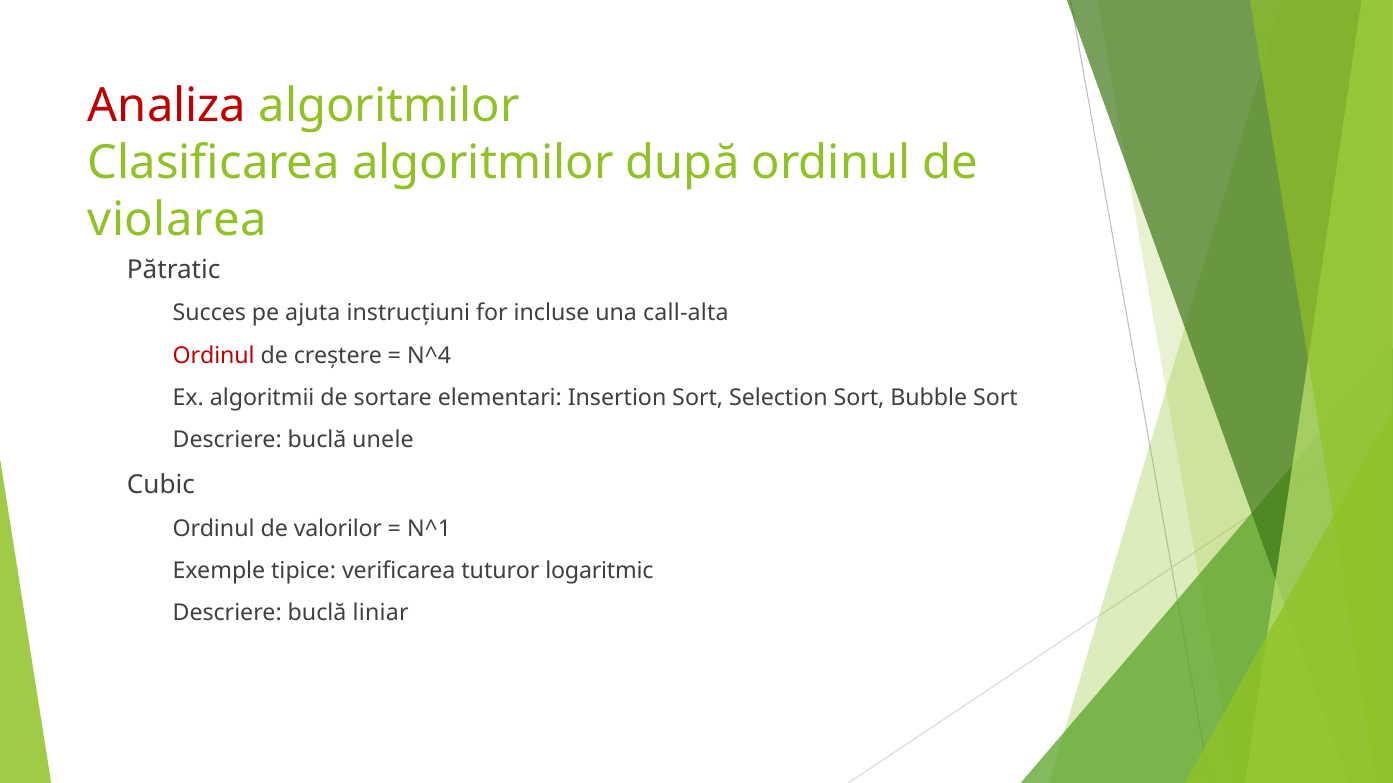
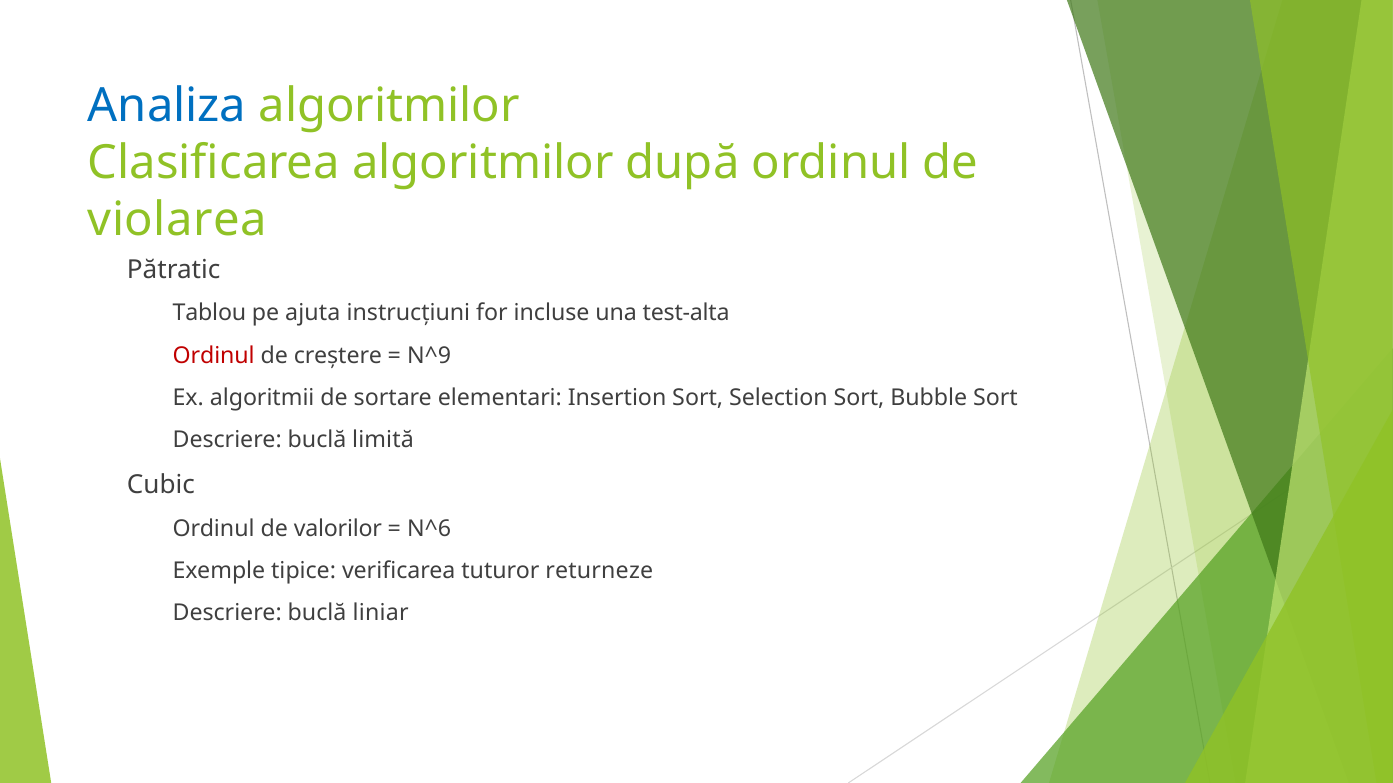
Analiza colour: red -> blue (167, 106)
Succes: Succes -> Tablou (209, 313)
call-alta: call-alta -> test-alta (686, 313)
N^4: N^4 -> N^9 (429, 356)
unele: unele -> limită (383, 441)
N^1: N^1 -> N^6 (429, 529)
logaritmic: logaritmic -> returneze (599, 571)
